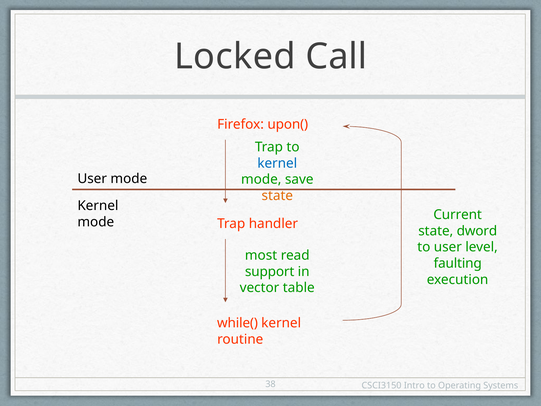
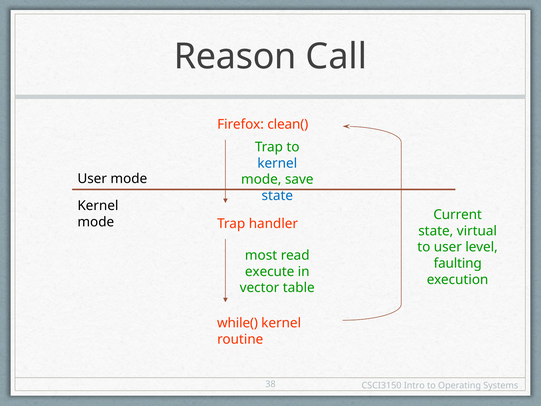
Locked: Locked -> Reason (235, 57)
upon(: upon( -> clean( (288, 124)
state colour: orange -> blue (277, 196)
dword: dword -> virtual (477, 231)
support: support -> execute (270, 271)
